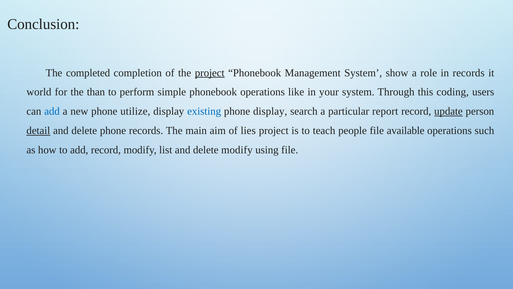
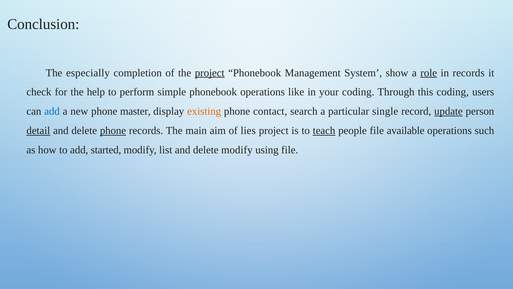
completed: completed -> especially (88, 73)
role underline: none -> present (429, 73)
world: world -> check (39, 92)
than: than -> help (96, 92)
your system: system -> coding (358, 92)
utilize: utilize -> master (135, 111)
existing colour: blue -> orange (204, 111)
phone display: display -> contact (270, 111)
report: report -> single (385, 111)
phone underline: none -> present (113, 130)
teach underline: none -> present (324, 130)
add record: record -> started (106, 150)
